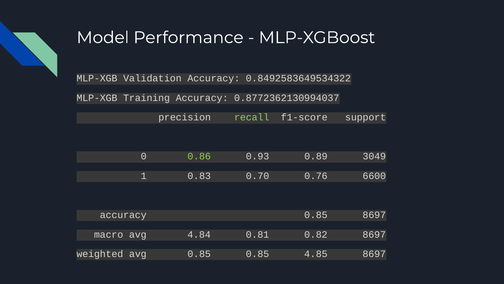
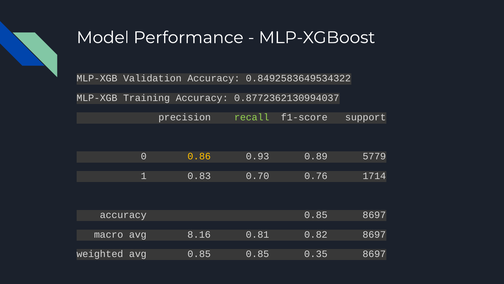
0.86 colour: light green -> yellow (199, 156)
3049: 3049 -> 5779 (374, 156)
6600: 6600 -> 1714 (374, 176)
4.84: 4.84 -> 8.16 (199, 234)
4.85: 4.85 -> 0.35 (316, 254)
